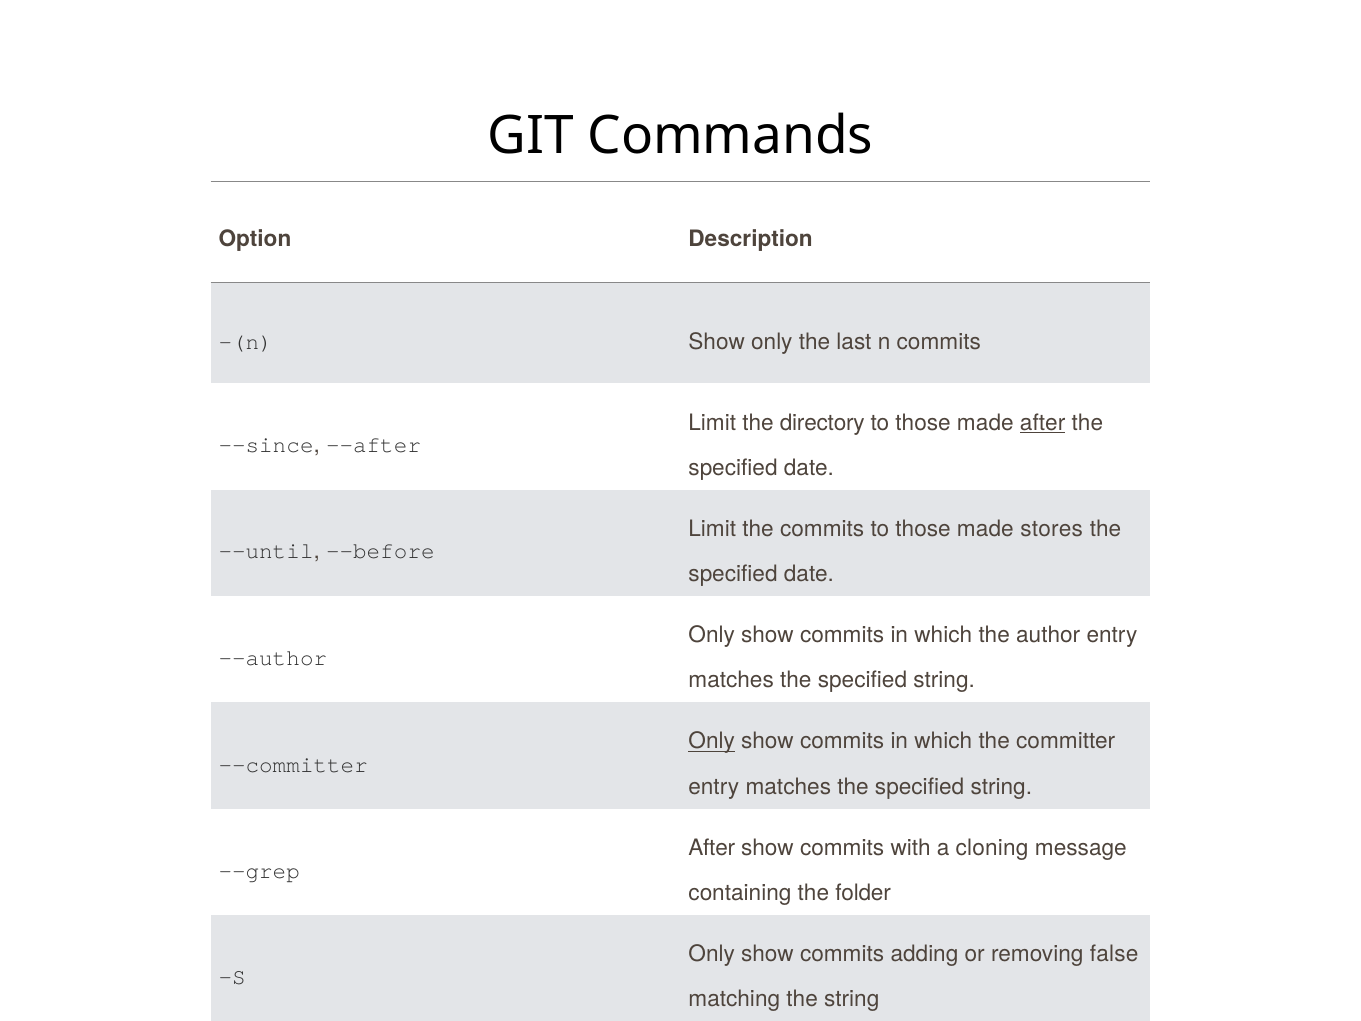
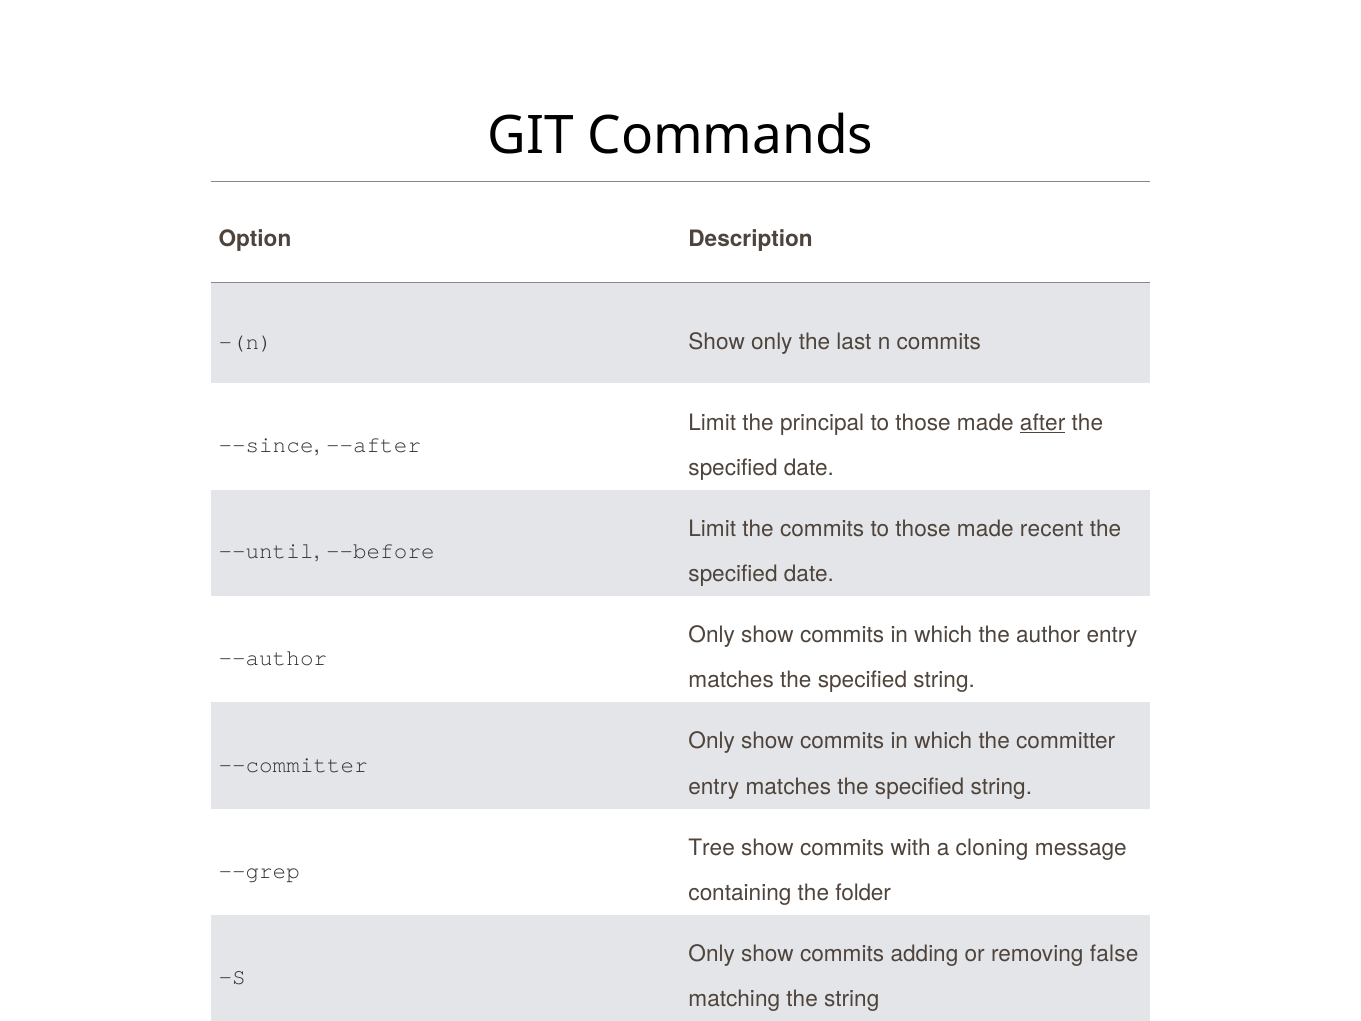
directory: directory -> principal (822, 422)
stores: stores -> recent (1052, 529)
Only underline: present -> none (712, 741)
After: After -> Tree (712, 848)
